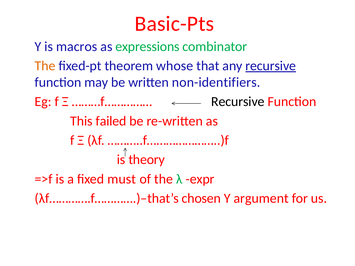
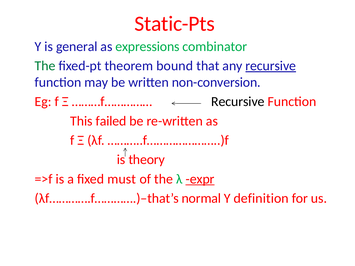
Basic-Pts: Basic-Pts -> Static-Pts (175, 24)
macros: macros -> general (77, 47)
The colour: orange -> green (45, 66)
whose: whose -> bound (175, 66)
non-identifiers: non-identifiers -> non-conversion (216, 82)
expr underline: none -> present (200, 179)
chosen: chosen -> normal (201, 199)
argument: argument -> definition (261, 199)
